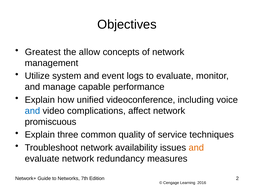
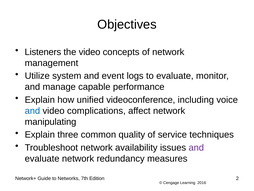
Greatest: Greatest -> Listeners (43, 52)
the allow: allow -> video (90, 52)
promiscuous: promiscuous -> manipulating (51, 122)
and colour: orange -> purple (196, 147)
